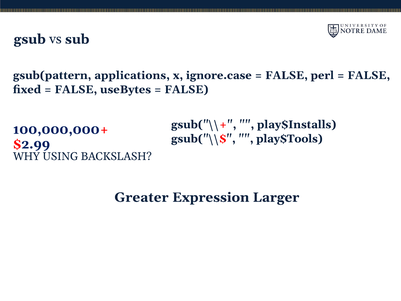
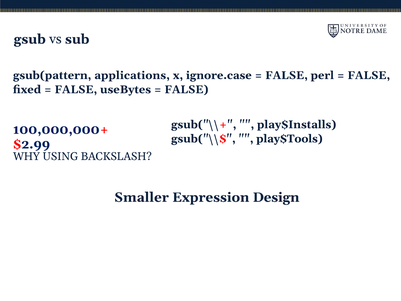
Greater: Greater -> Smaller (142, 197)
Larger: Larger -> Design (276, 197)
